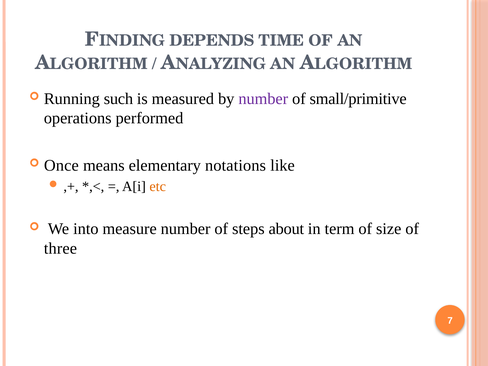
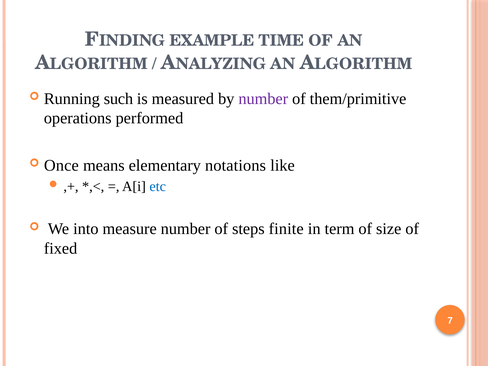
DEPENDS: DEPENDS -> EXAMPLE (212, 41)
small/primitive: small/primitive -> them/primitive (358, 99)
etc colour: orange -> blue (158, 186)
about: about -> finite (286, 229)
three: three -> fixed (61, 248)
